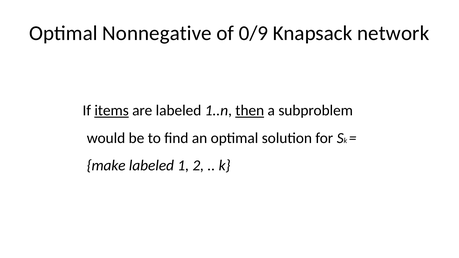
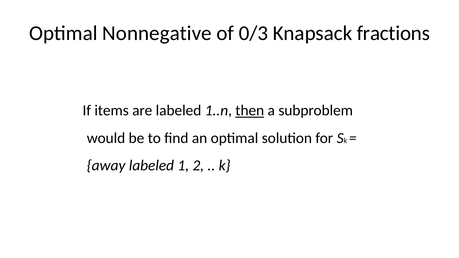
0/9: 0/9 -> 0/3 (254, 33)
network: network -> fractions (393, 33)
items underline: present -> none (112, 111)
make: make -> away (106, 166)
